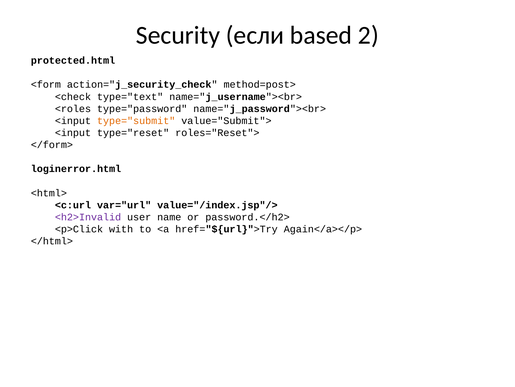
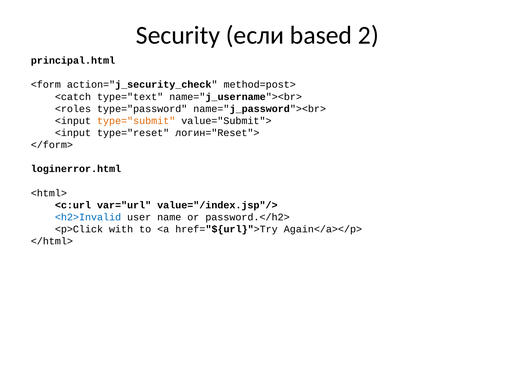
protected.html: protected.html -> principal.html (73, 60)
<check: <check -> <catch (73, 97)
roles="Reset">: roles="Reset"> -> логин="Reset"> (217, 133)
<h2>Invalid colour: purple -> blue (88, 217)
